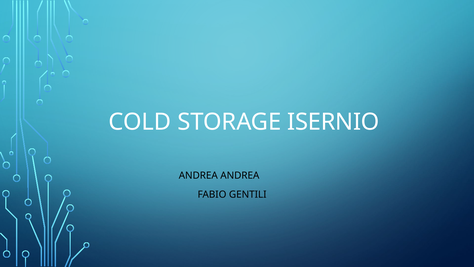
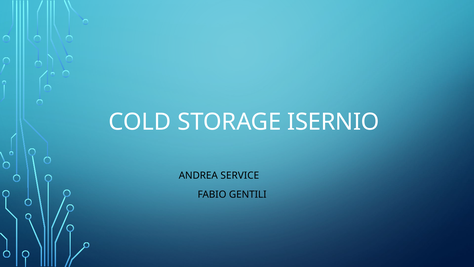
ANDREA ANDREA: ANDREA -> SERVICE (240, 175)
